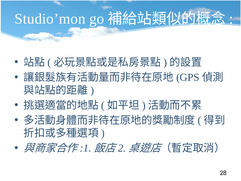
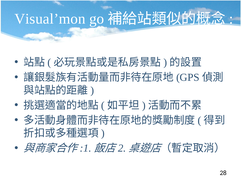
Studio’mon: Studio’mon -> Visual’mon (50, 19)
